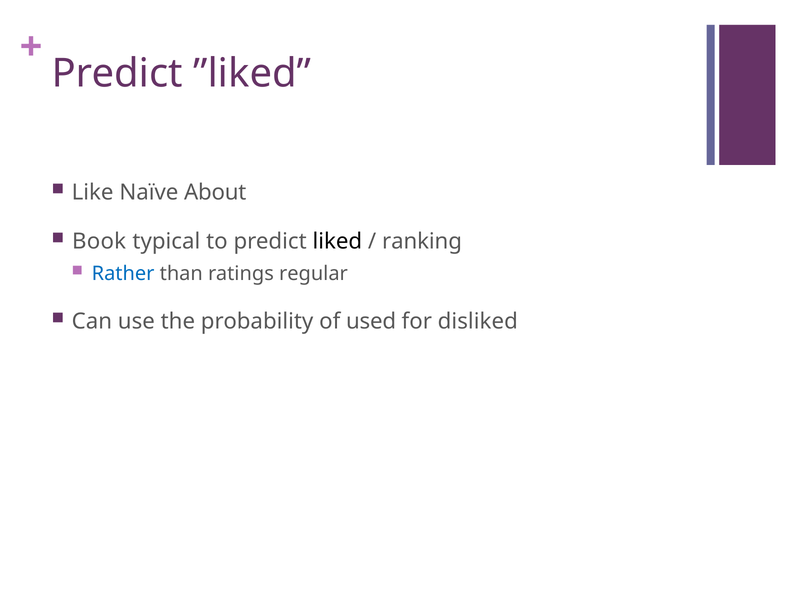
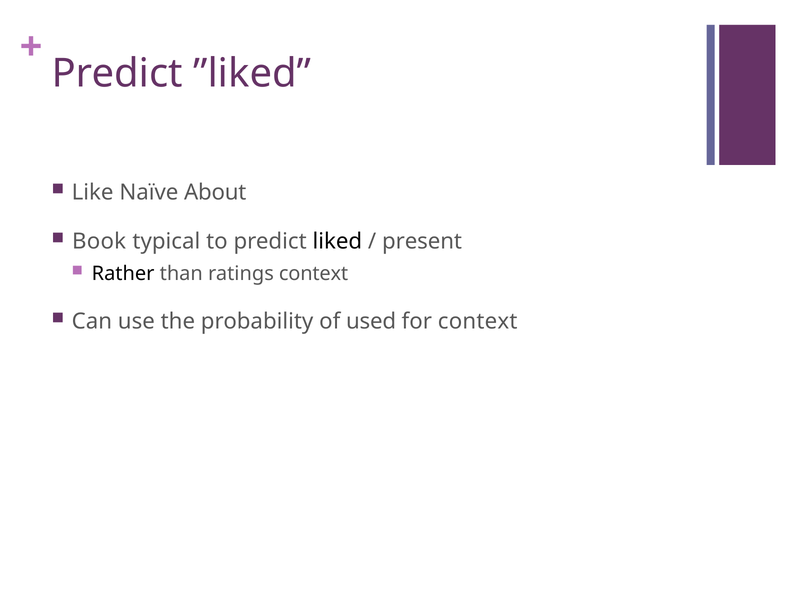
ranking: ranking -> present (422, 241)
Rather colour: blue -> black (123, 273)
ratings regular: regular -> context (314, 273)
for disliked: disliked -> context (478, 321)
